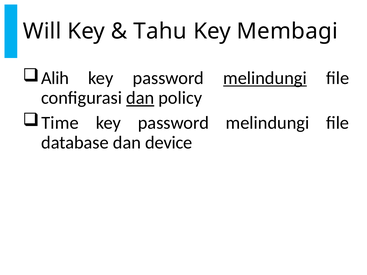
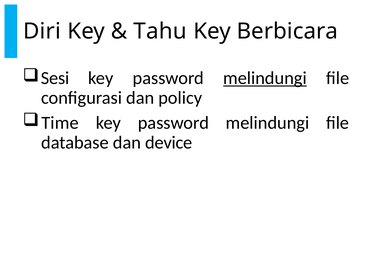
Will: Will -> Diri (42, 31)
Membagi: Membagi -> Berbicara (287, 31)
Alih: Alih -> Sesi (55, 78)
dan underline: present -> none (140, 98)
